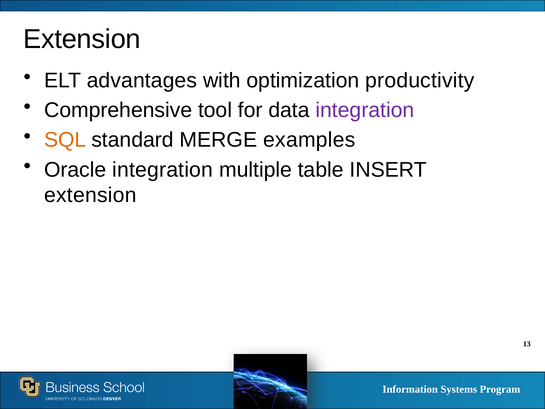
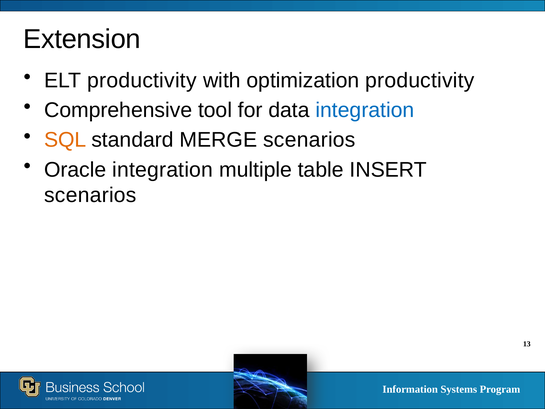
ELT advantages: advantages -> productivity (142, 81)
integration colour: purple -> blue (365, 110)
MERGE examples: examples -> scenarios (309, 140)
extension: extension -> scenarios (90, 195)
